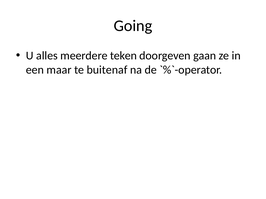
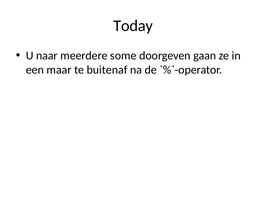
Going: Going -> Today (133, 26)
alles: alles -> naar (47, 56)
teken: teken -> some (123, 56)
